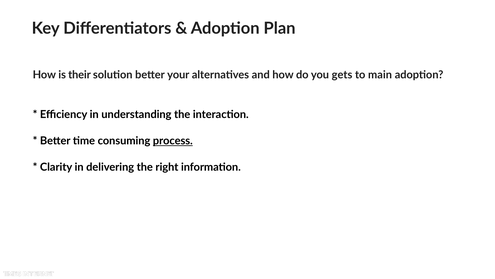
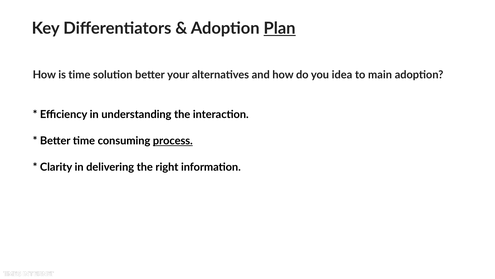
Plan underline: none -> present (280, 28)
is their: their -> time (79, 75)
gets: gets -> idea (342, 75)
